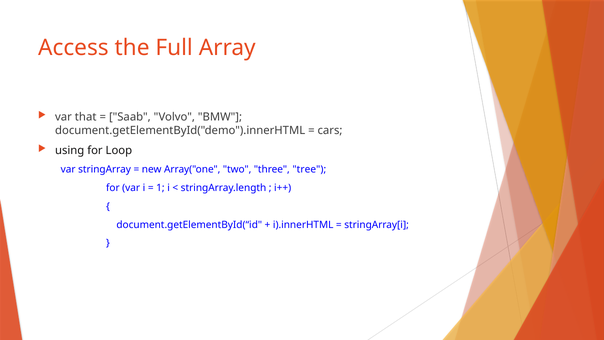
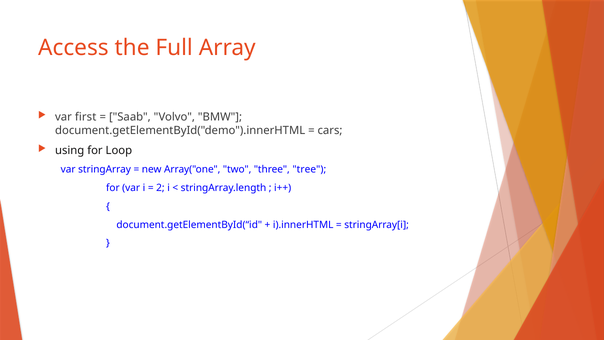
that: that -> first (86, 117)
1: 1 -> 2 (160, 188)
